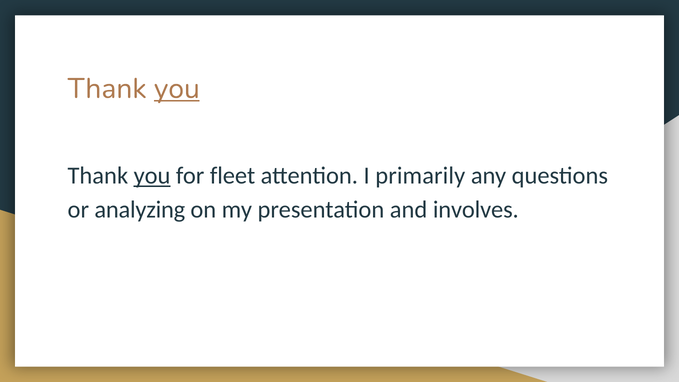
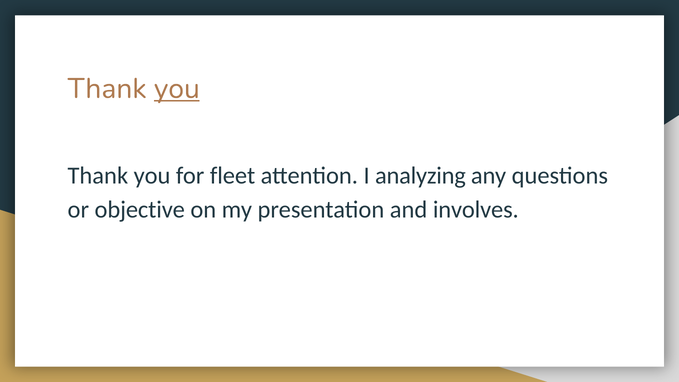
you underline: present -> none (152, 176)
primarily: primarily -> analyzing (420, 176)
analyzing: analyzing -> objective (140, 209)
